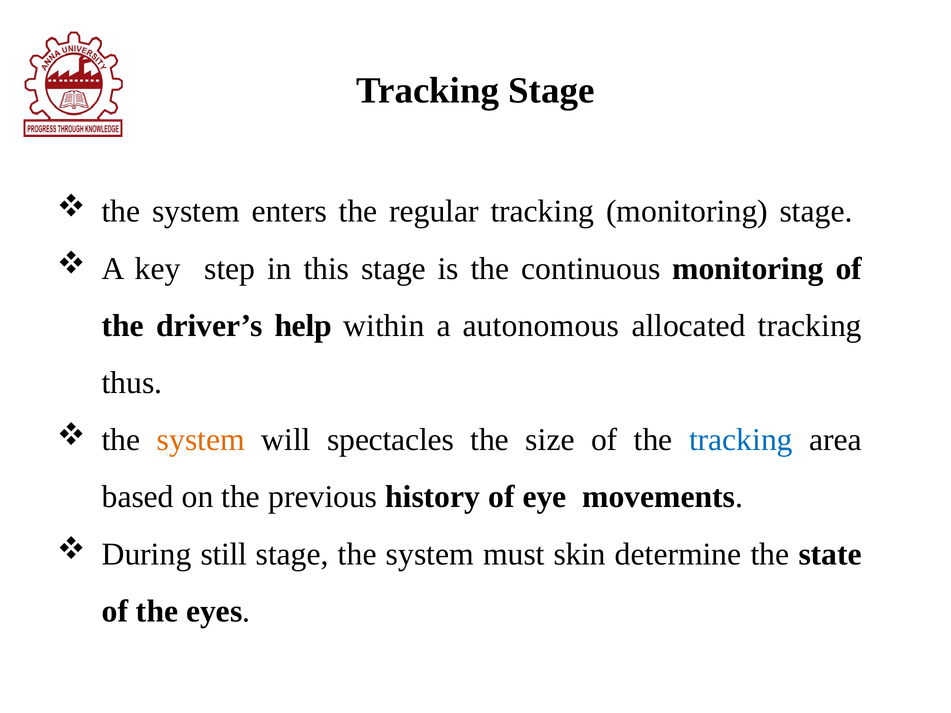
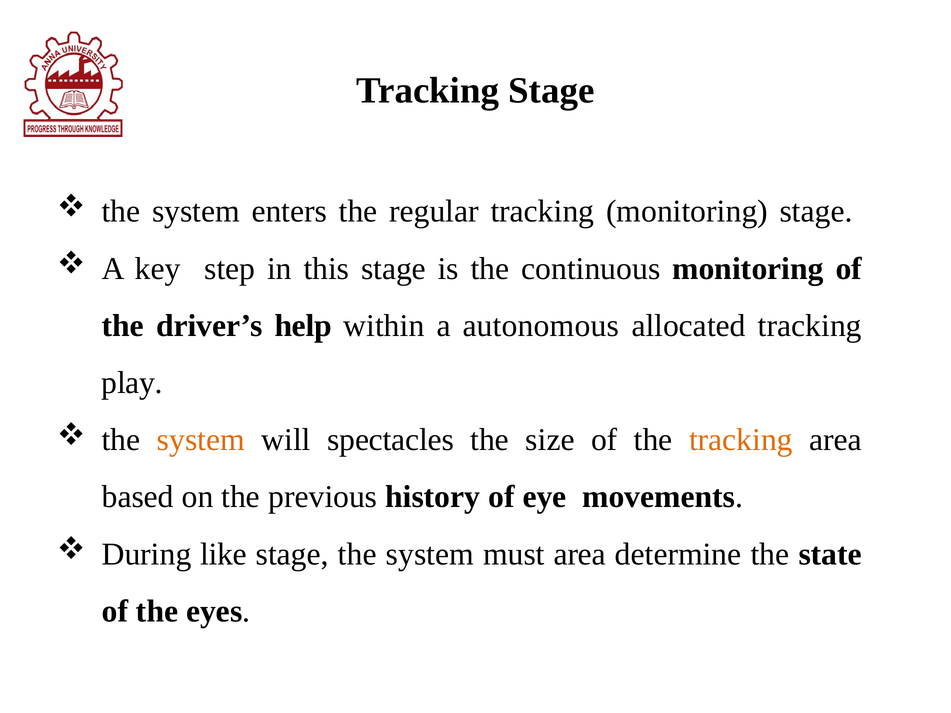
thus: thus -> play (132, 383)
tracking colour: blue -> orange (741, 440)
still: still -> like (224, 554)
must skin: skin -> area (580, 554)
